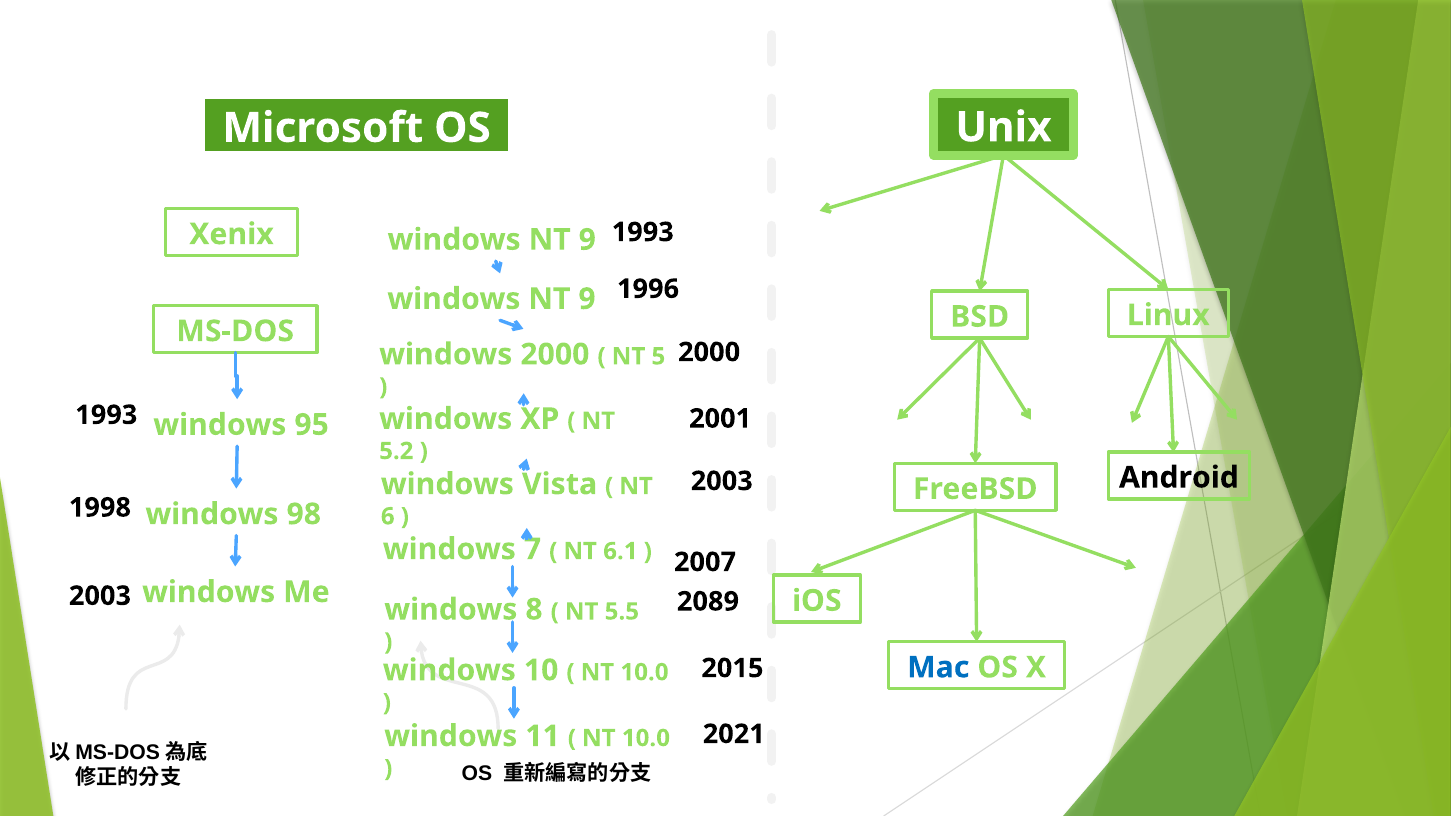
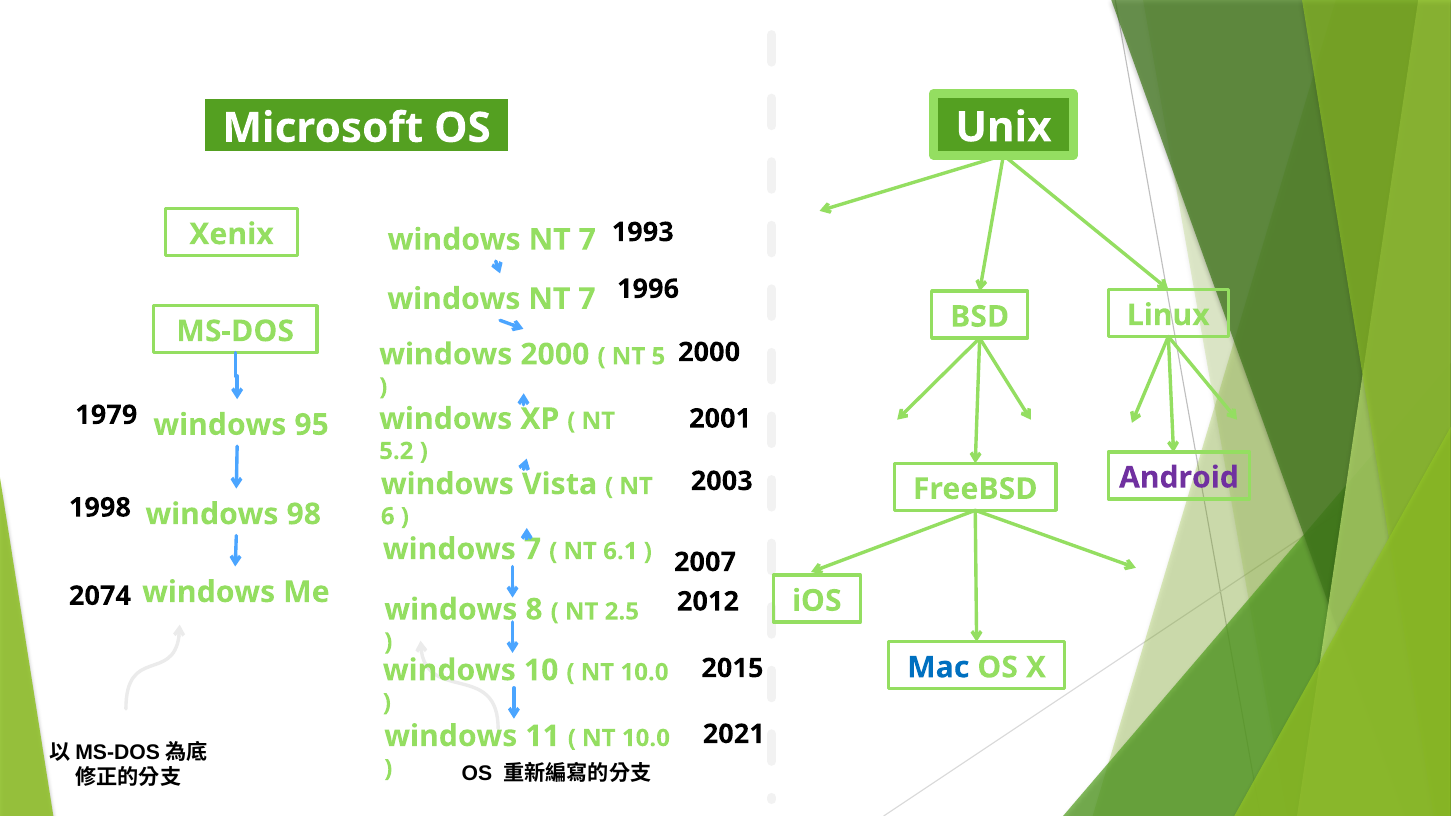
Xenix windows NT 9: 9 -> 7 (587, 240)
9: 9 -> 7 (587, 299)
1993: 1993 -> 1979 (106, 415)
Android colour: black -> purple (1179, 478)
2003: 2003 -> 2074 (100, 596)
2089: 2089 -> 2012 (708, 602)
5.5: 5.5 -> 2.5 (622, 612)
